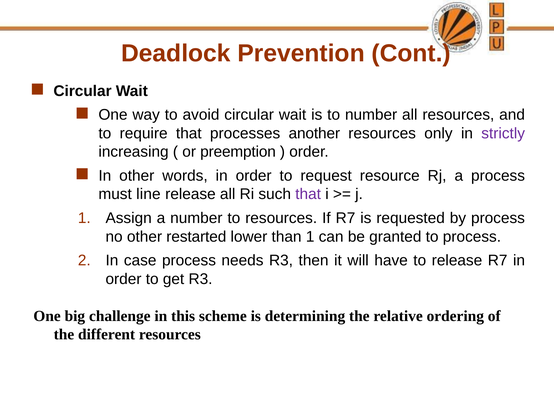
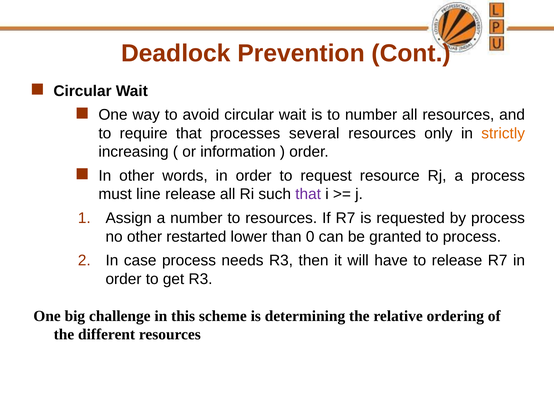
another: another -> several (314, 133)
strictly colour: purple -> orange (503, 133)
preemption: preemption -> information (238, 152)
than 1: 1 -> 0 (310, 236)
